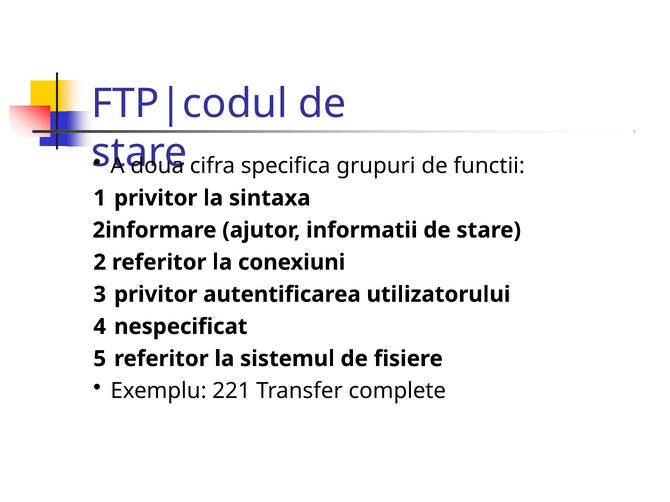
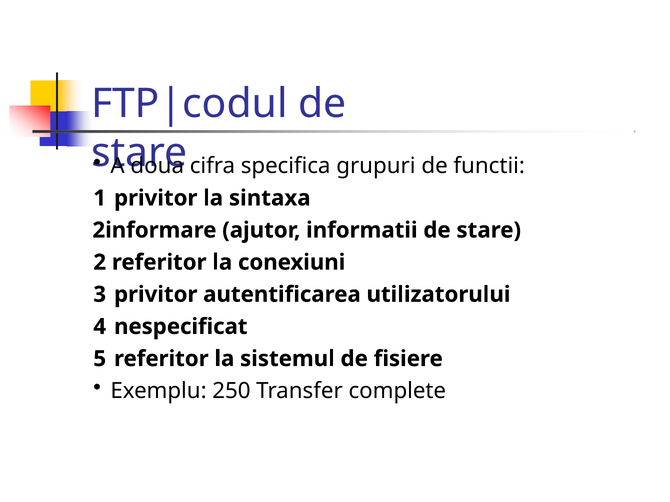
221: 221 -> 250 (231, 391)
